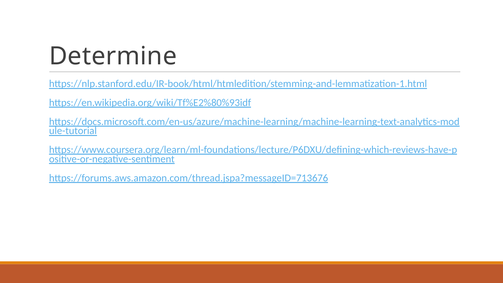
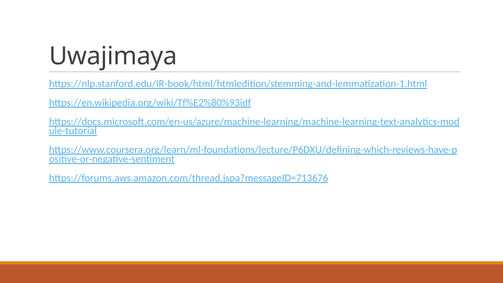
Determine: Determine -> Uwajimaya (113, 56)
